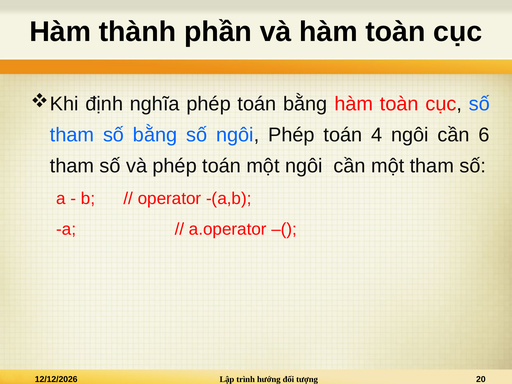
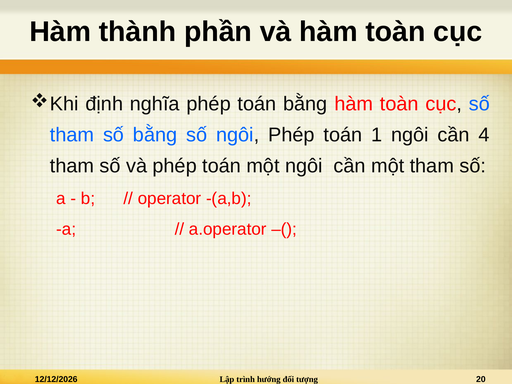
4: 4 -> 1 (377, 135)
6: 6 -> 4 (484, 135)
